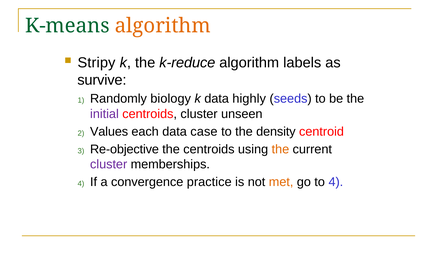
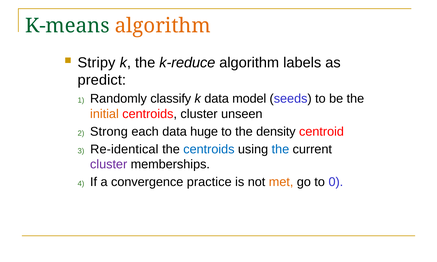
survive: survive -> predict (102, 80)
biology: biology -> classify (171, 99)
highly: highly -> model (249, 99)
initial colour: purple -> orange (104, 114)
Values: Values -> Strong (109, 132)
case: case -> huge (204, 132)
Re-objective: Re-objective -> Re-identical (124, 149)
centroids colour: black -> blue (209, 149)
the colour: orange -> blue (280, 149)
to 4: 4 -> 0 (336, 182)
